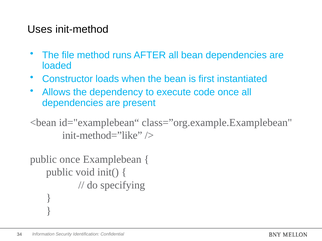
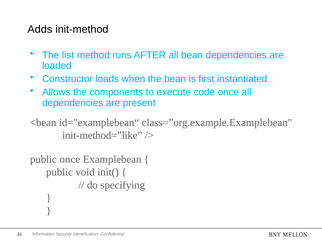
Uses: Uses -> Adds (40, 29)
file: file -> list (68, 55)
dependency: dependency -> components (116, 92)
